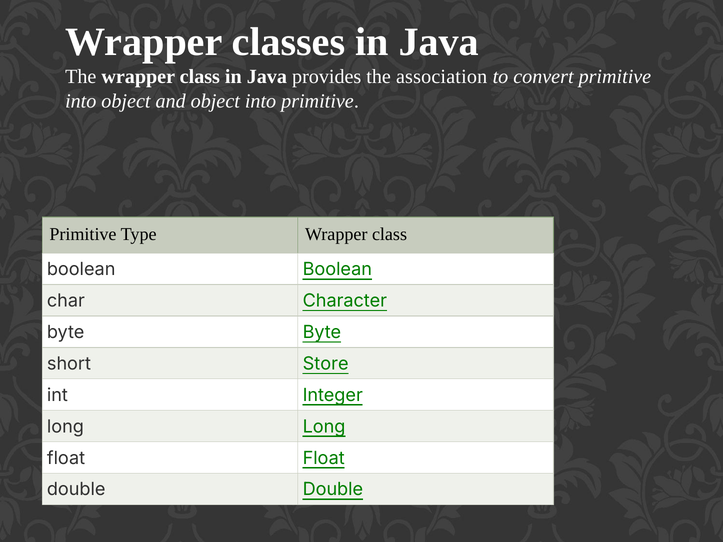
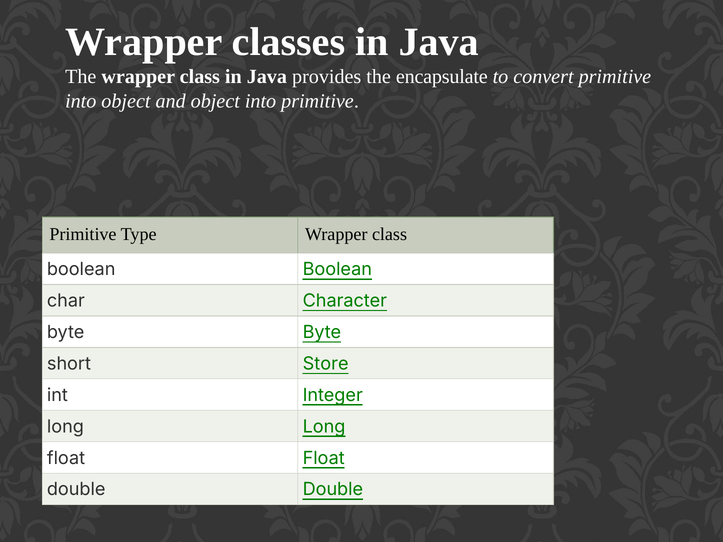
association: association -> encapsulate (442, 77)
